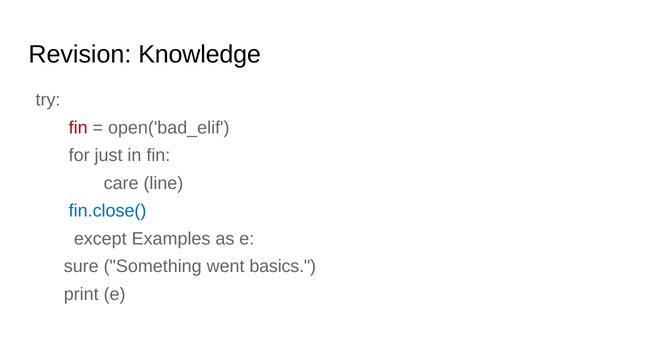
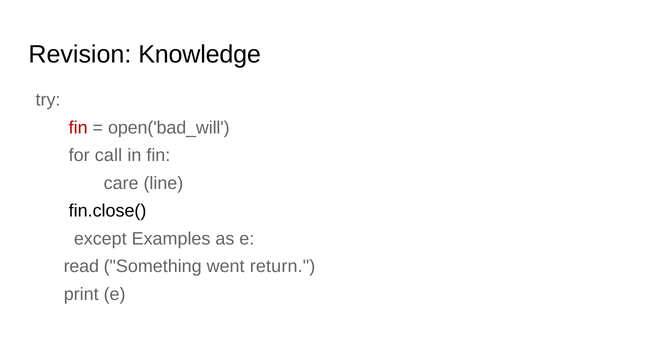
open('bad_elif: open('bad_elif -> open('bad_will (169, 128)
just: just -> call (108, 155)
fin.close( colour: blue -> black (108, 211)
sure: sure -> read (81, 266)
basics: basics -> return (283, 266)
